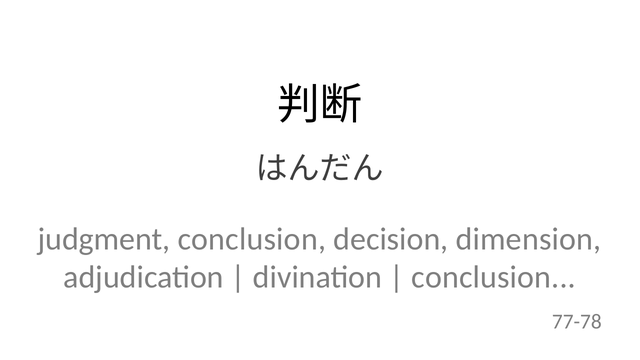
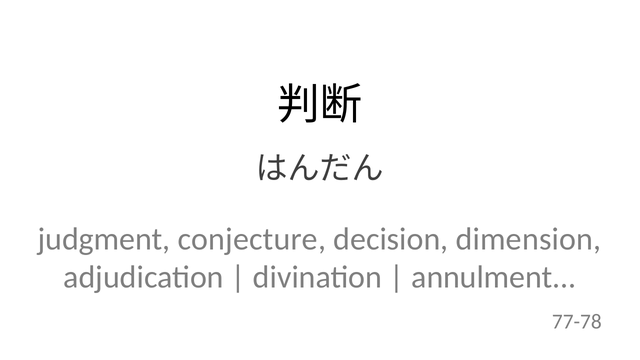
judgment conclusion: conclusion -> conjecture (252, 239)
conclusion: conclusion -> annulment (494, 277)
